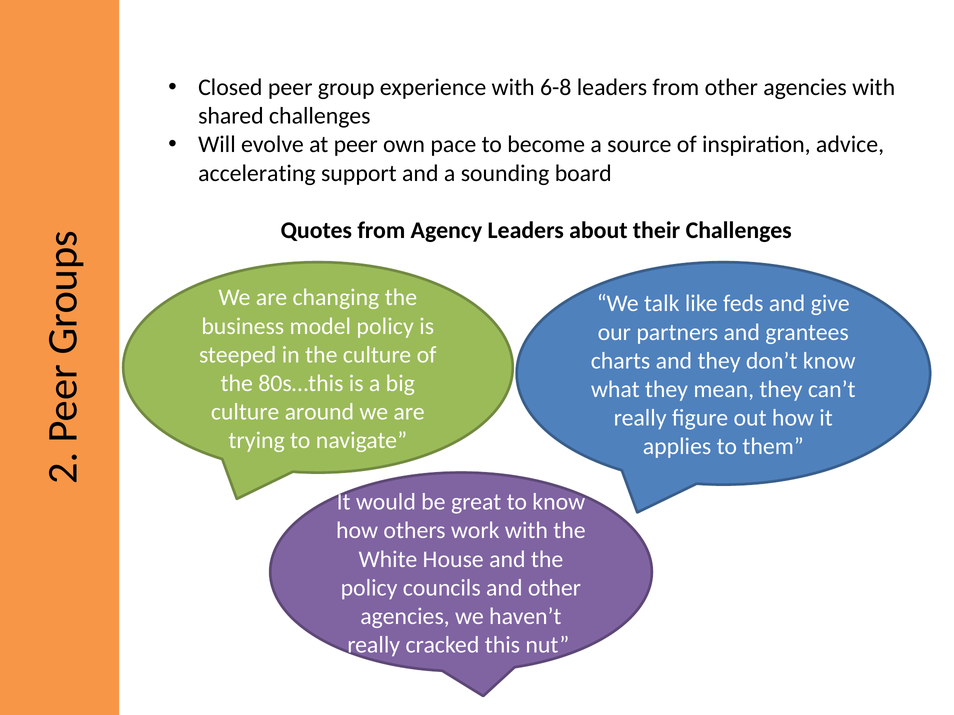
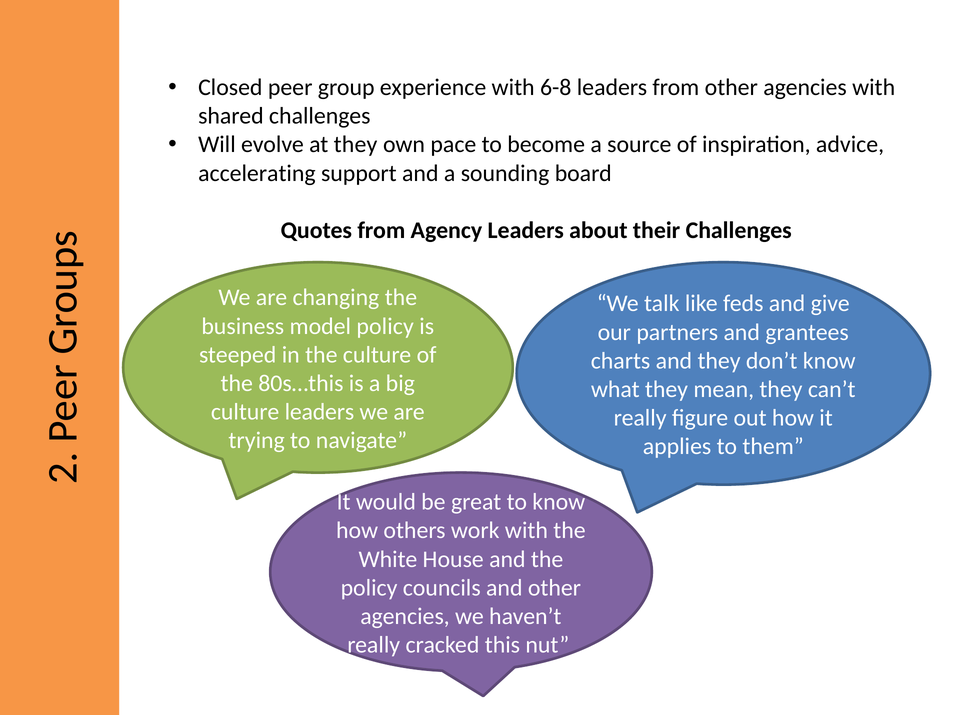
at peer: peer -> they (356, 145)
culture around: around -> leaders (319, 412)
